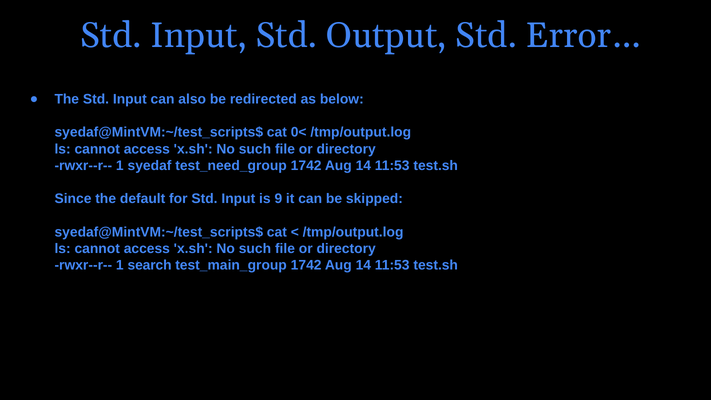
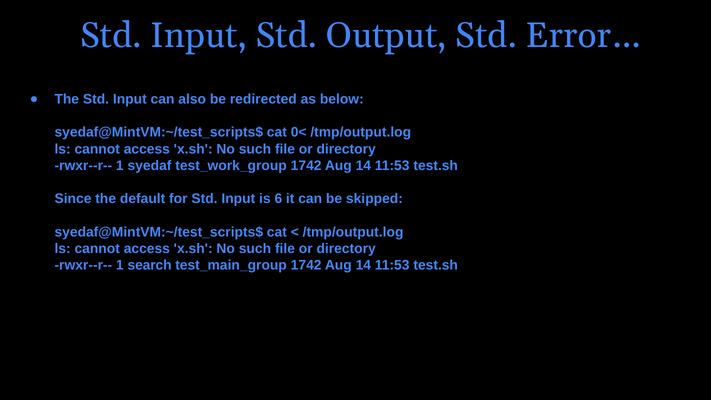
test_need_group: test_need_group -> test_work_group (231, 166)
9: 9 -> 6 (278, 199)
